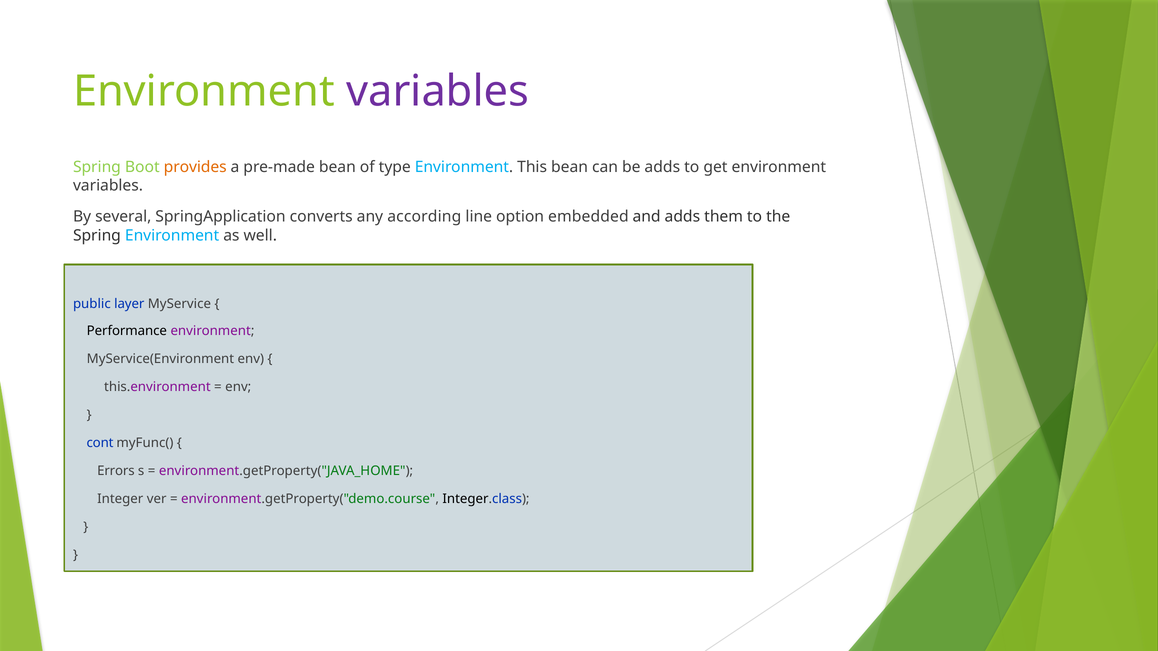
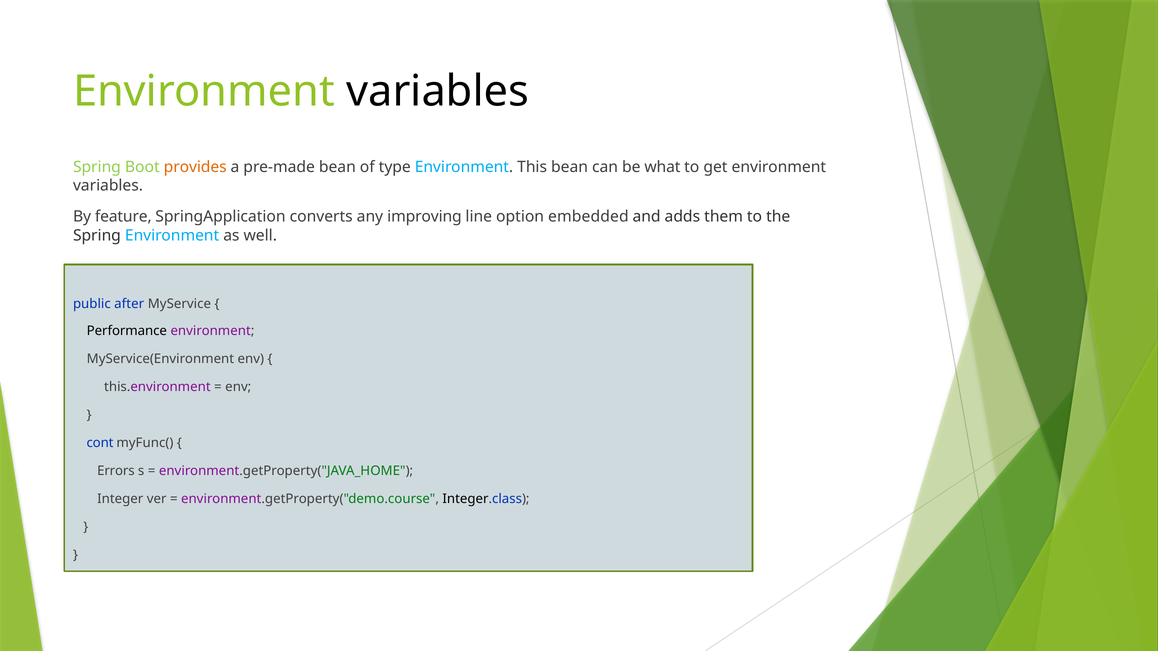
variables colour: purple -> black (438, 91)
be adds: adds -> what (662, 167)
several: several -> feature (123, 217)
according: according -> improving (424, 217)
layer: layer -> after (129, 304)
